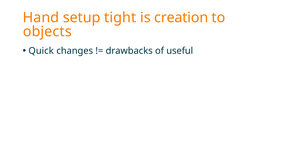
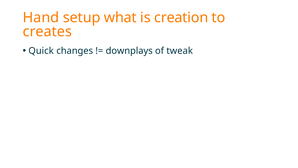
tight: tight -> what (120, 18)
objects: objects -> creates (47, 32)
drawbacks: drawbacks -> downplays (129, 51)
useful: useful -> tweak (180, 51)
